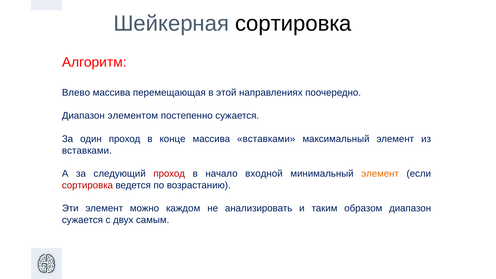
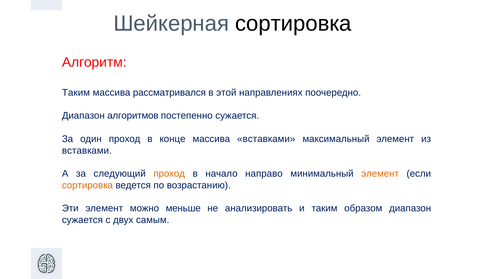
Влево: Влево -> Таким (76, 93)
перемещающая: перемещающая -> рассматривался (169, 93)
элементом: элементом -> алгоритмов (133, 116)
проход colour: red -> orange (169, 174)
входной: входной -> направо (264, 174)
сортировка colour: red -> orange (87, 185)
каждом: каждом -> меньше (183, 208)
